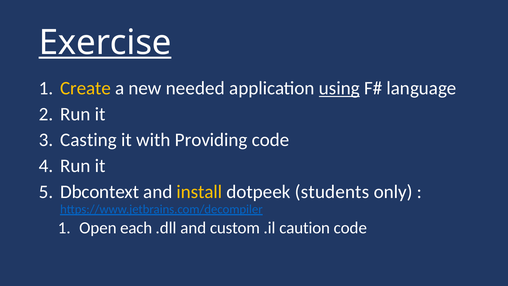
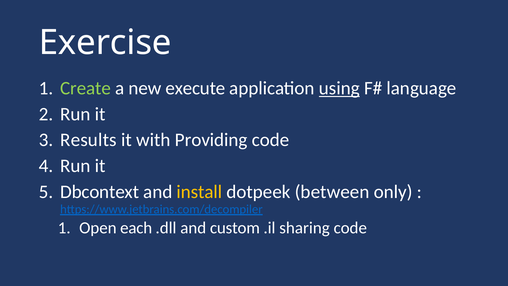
Exercise underline: present -> none (105, 43)
Create colour: yellow -> light green (86, 88)
needed: needed -> execute (195, 88)
Casting: Casting -> Results (88, 140)
students: students -> between (332, 192)
caution: caution -> sharing (305, 228)
